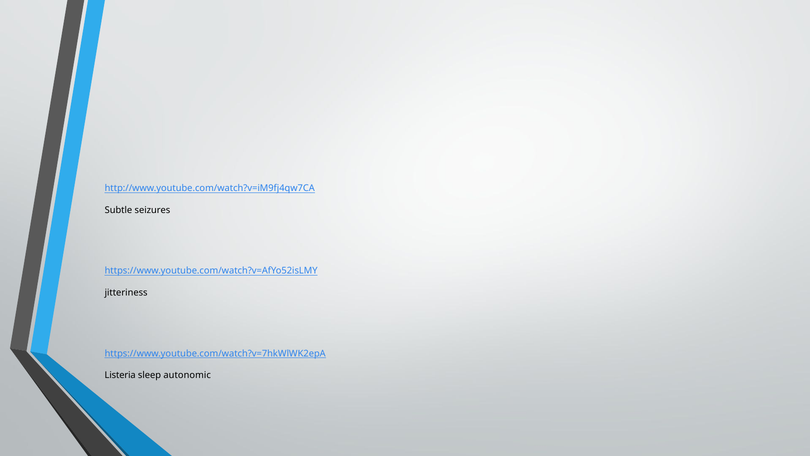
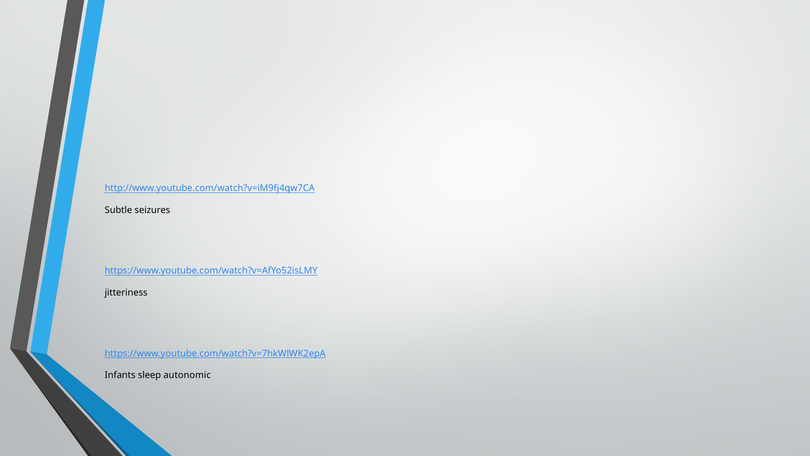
Listeria: Listeria -> Infants (120, 375)
